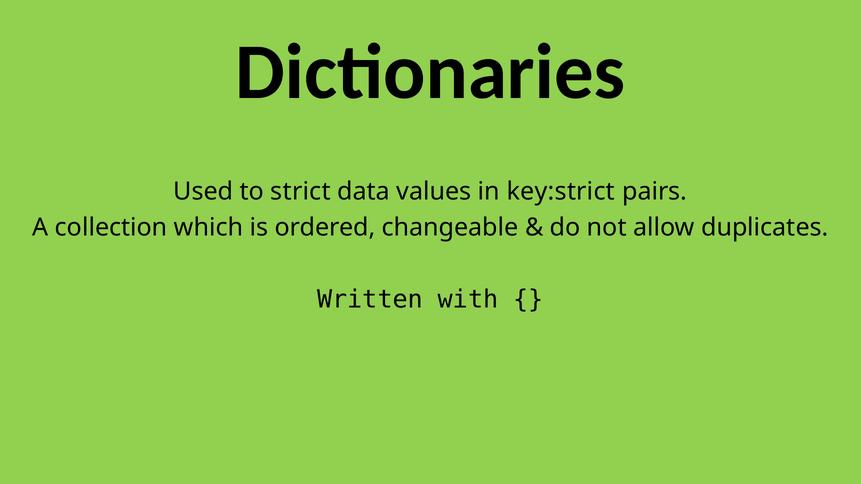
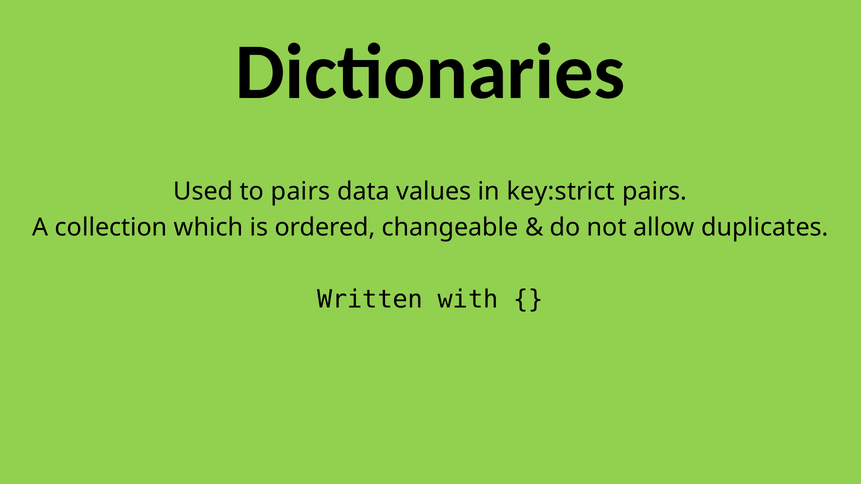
to strict: strict -> pairs (301, 191)
